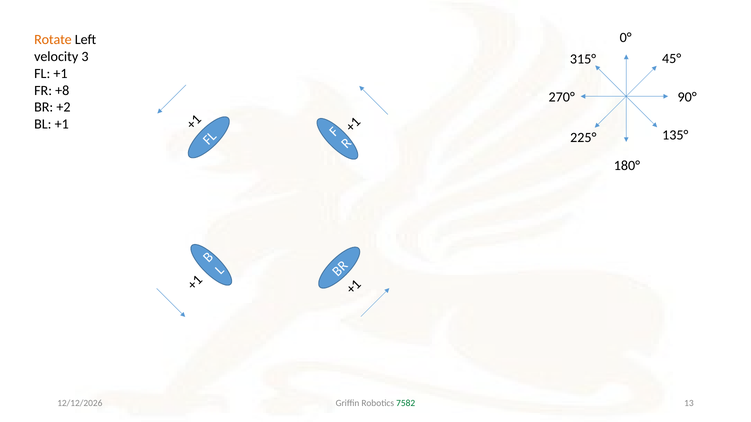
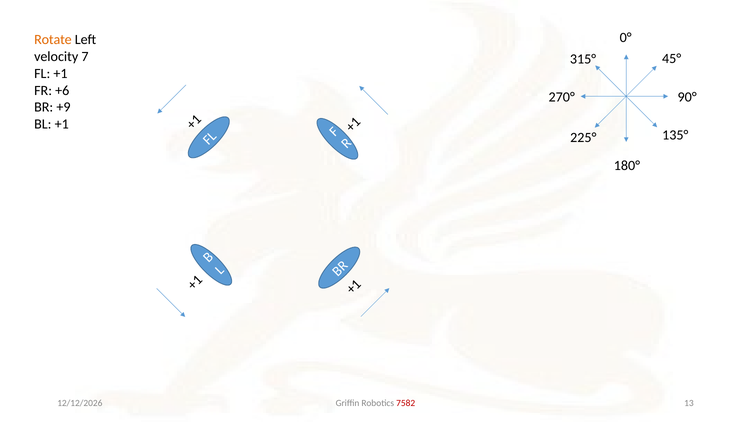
3: 3 -> 7 (85, 57)
+8: +8 -> +6 (62, 91)
+2: +2 -> +9 (63, 107)
7582 colour: green -> red (406, 403)
